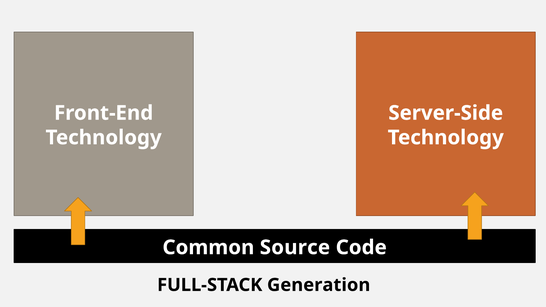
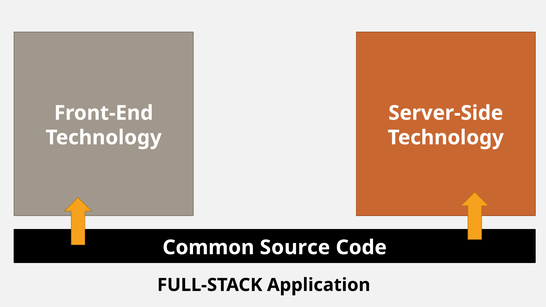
Generation: Generation -> Application (319, 285)
